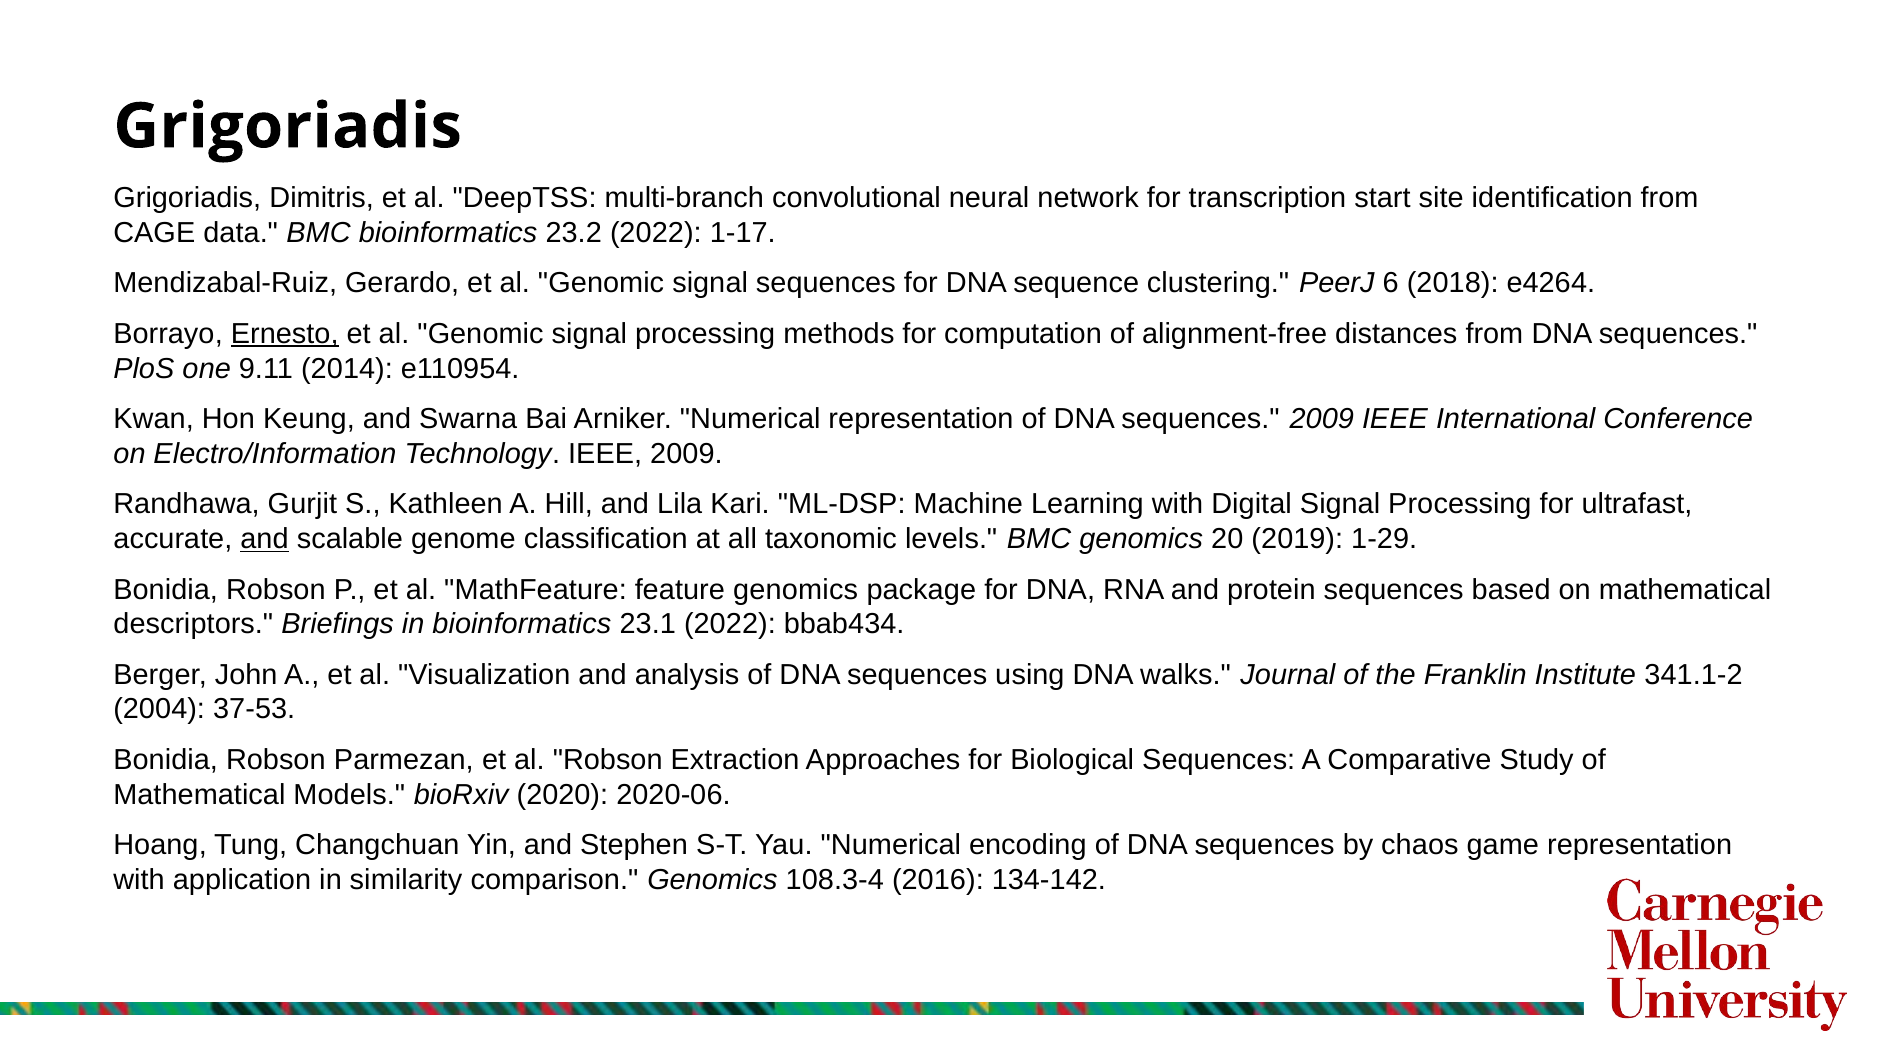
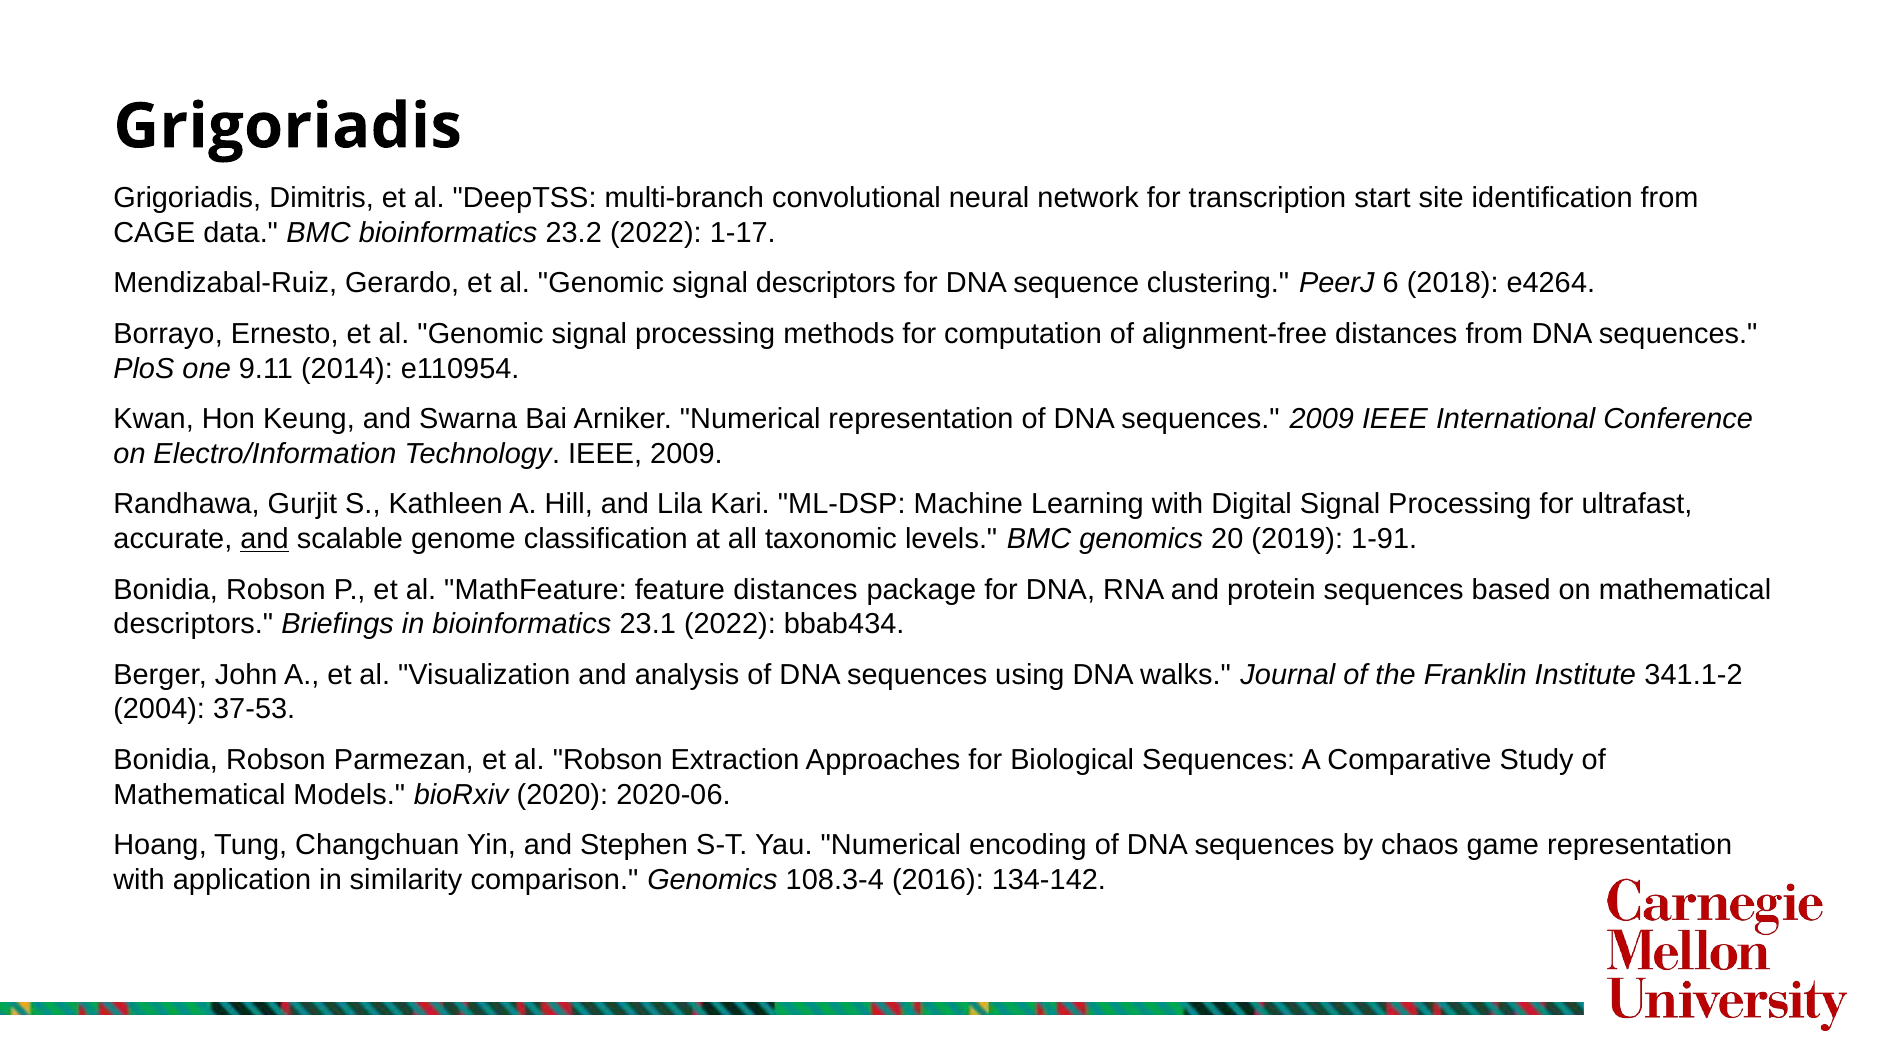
signal sequences: sequences -> descriptors (826, 283)
Ernesto underline: present -> none (285, 334)
1-29: 1-29 -> 1-91 (1384, 539)
feature genomics: genomics -> distances (796, 589)
